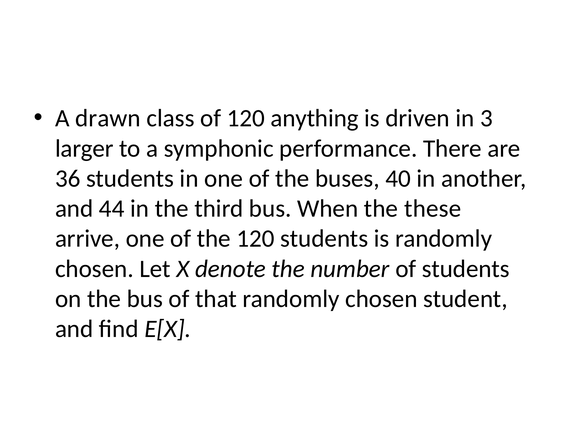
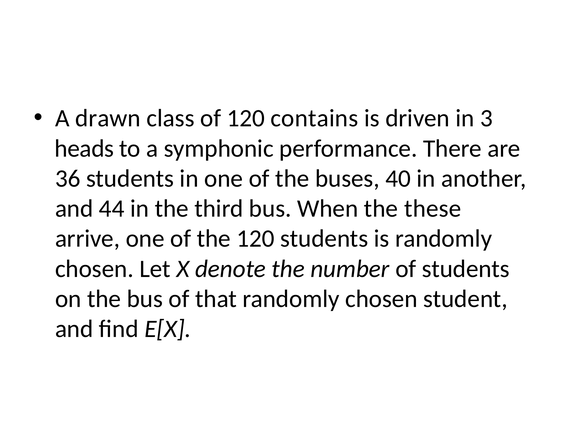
anything: anything -> contains (314, 118)
larger: larger -> heads (84, 148)
